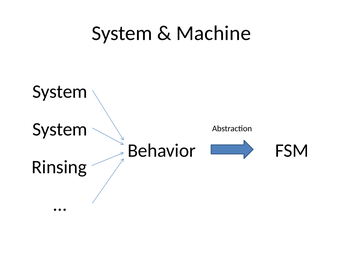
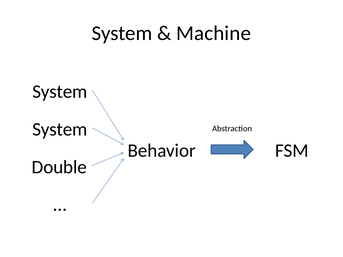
Rinsing: Rinsing -> Double (59, 167)
